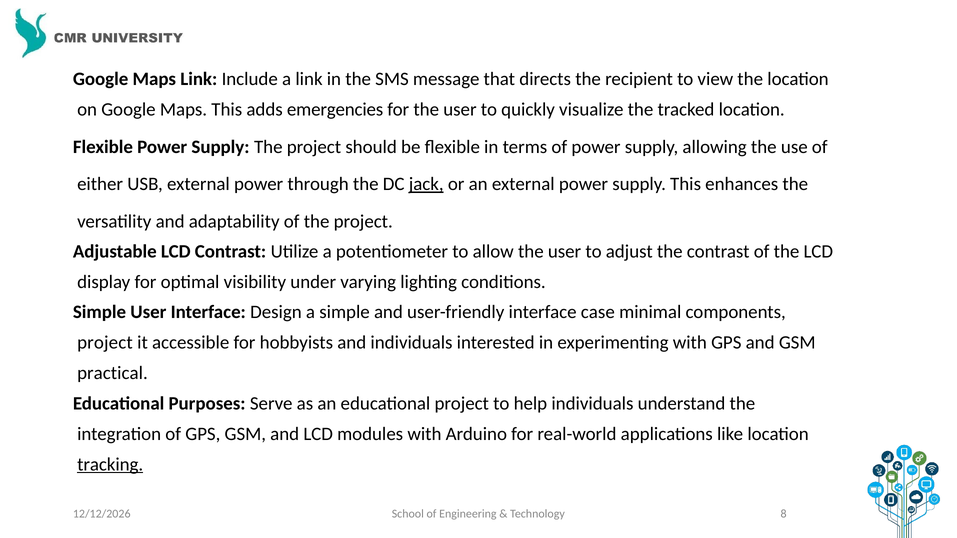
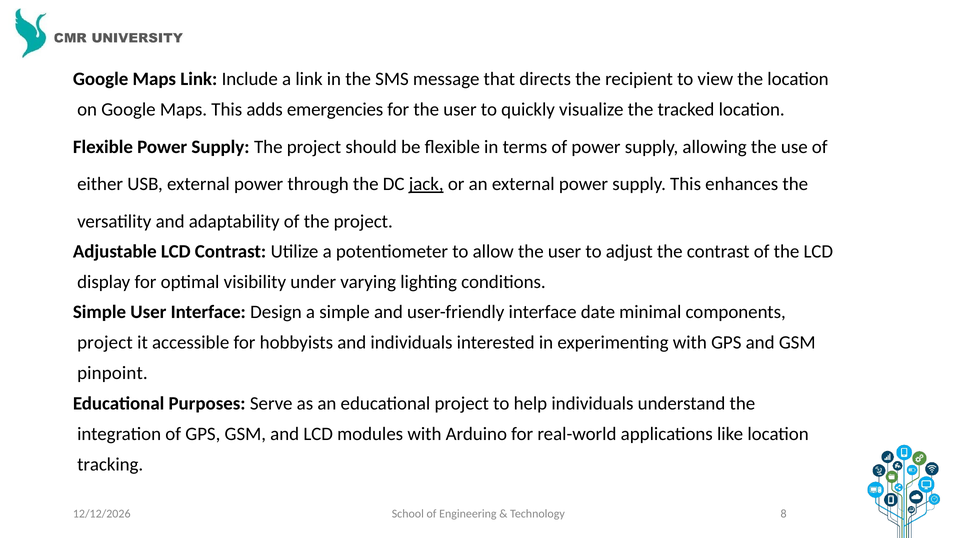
case: case -> date (598, 312)
practical: practical -> pinpoint (112, 373)
tracking underline: present -> none (110, 465)
